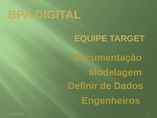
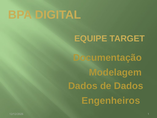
Definir: Definir -> Dados (83, 86)
